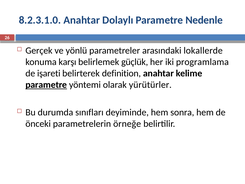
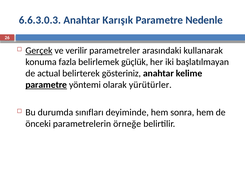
8.2.3.1.0: 8.2.3.1.0 -> 6.6.3.0.3 (40, 20)
Dolaylı: Dolaylı -> Karışık (118, 20)
Gerçek underline: none -> present (39, 50)
yönlü: yönlü -> verilir (76, 50)
lokallerde: lokallerde -> kullanarak (203, 50)
karşı: karşı -> fazla (67, 62)
programlama: programlama -> başlatılmayan (202, 62)
işareti: işareti -> actual (49, 73)
definition: definition -> gösteriniz (121, 73)
